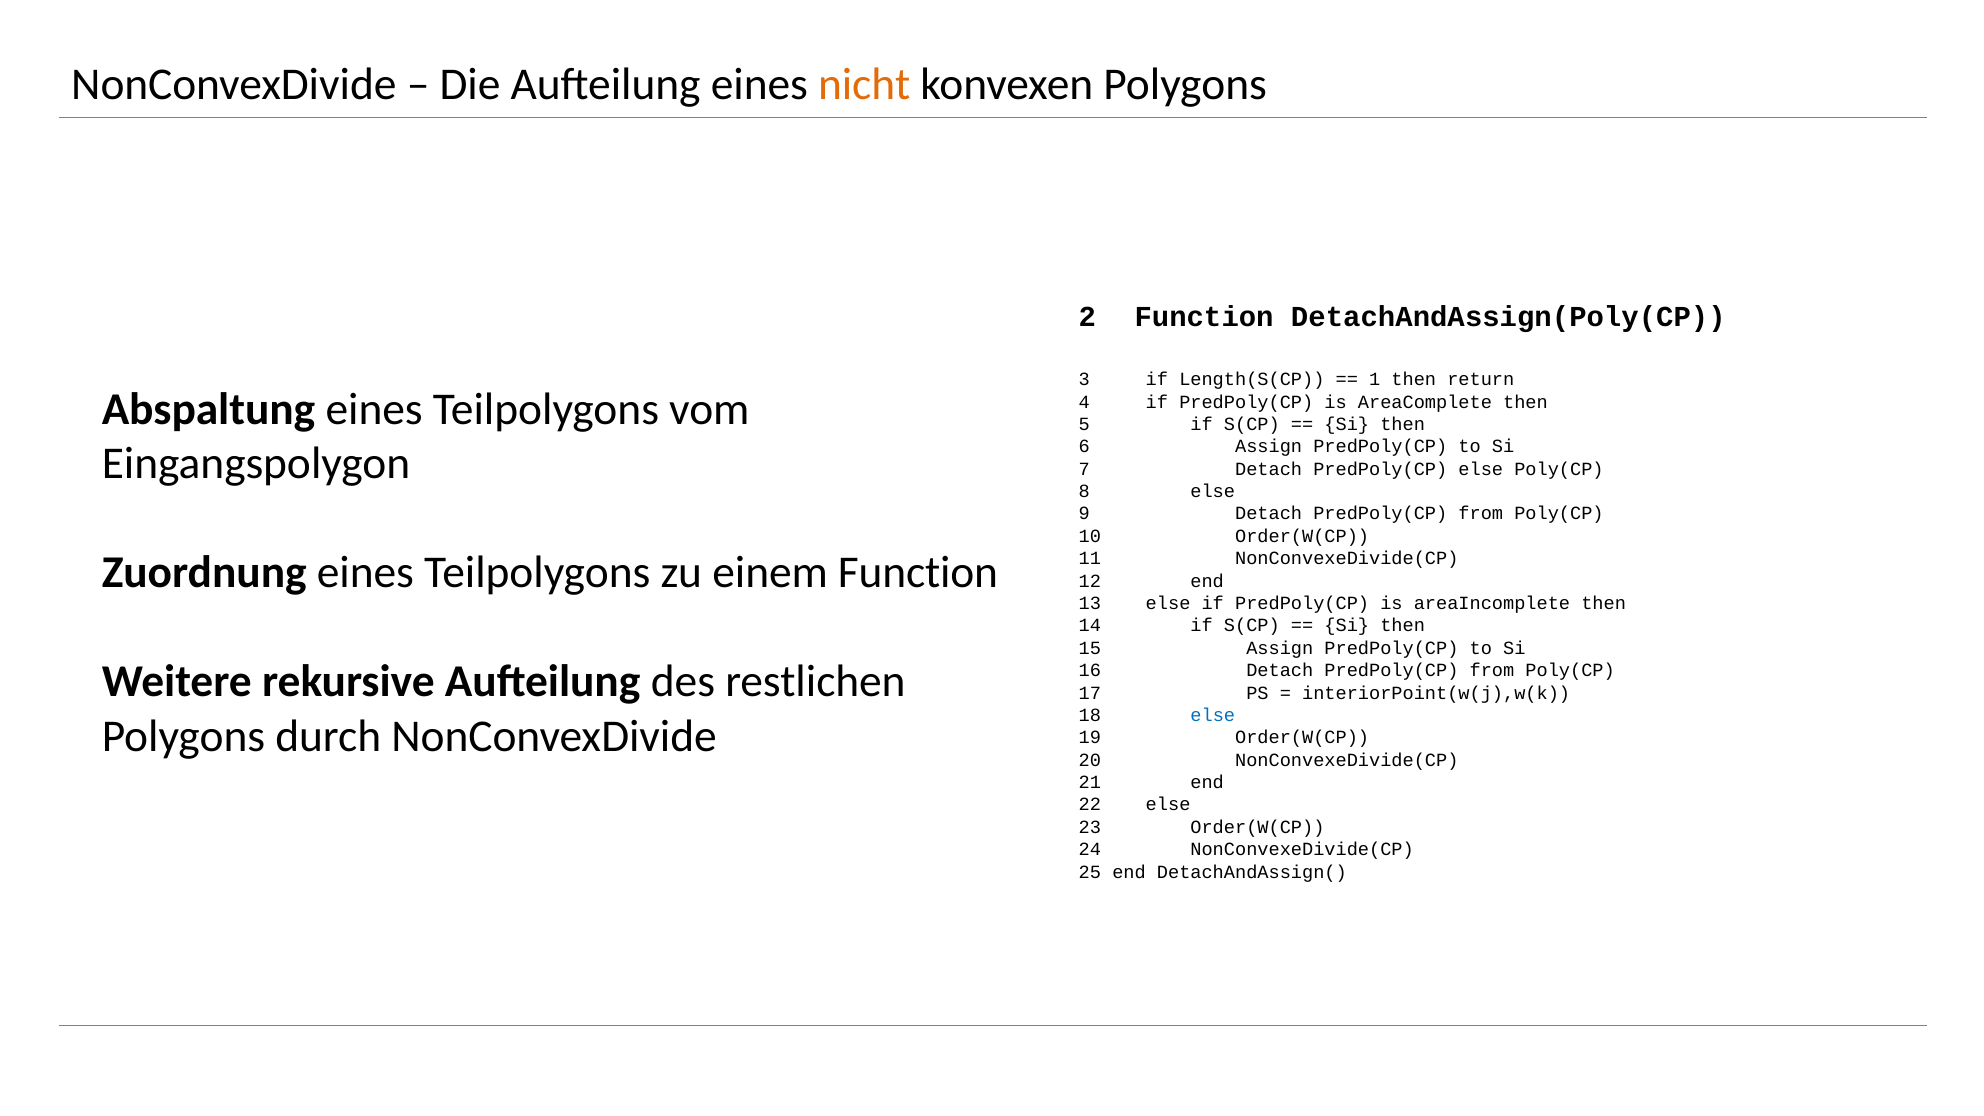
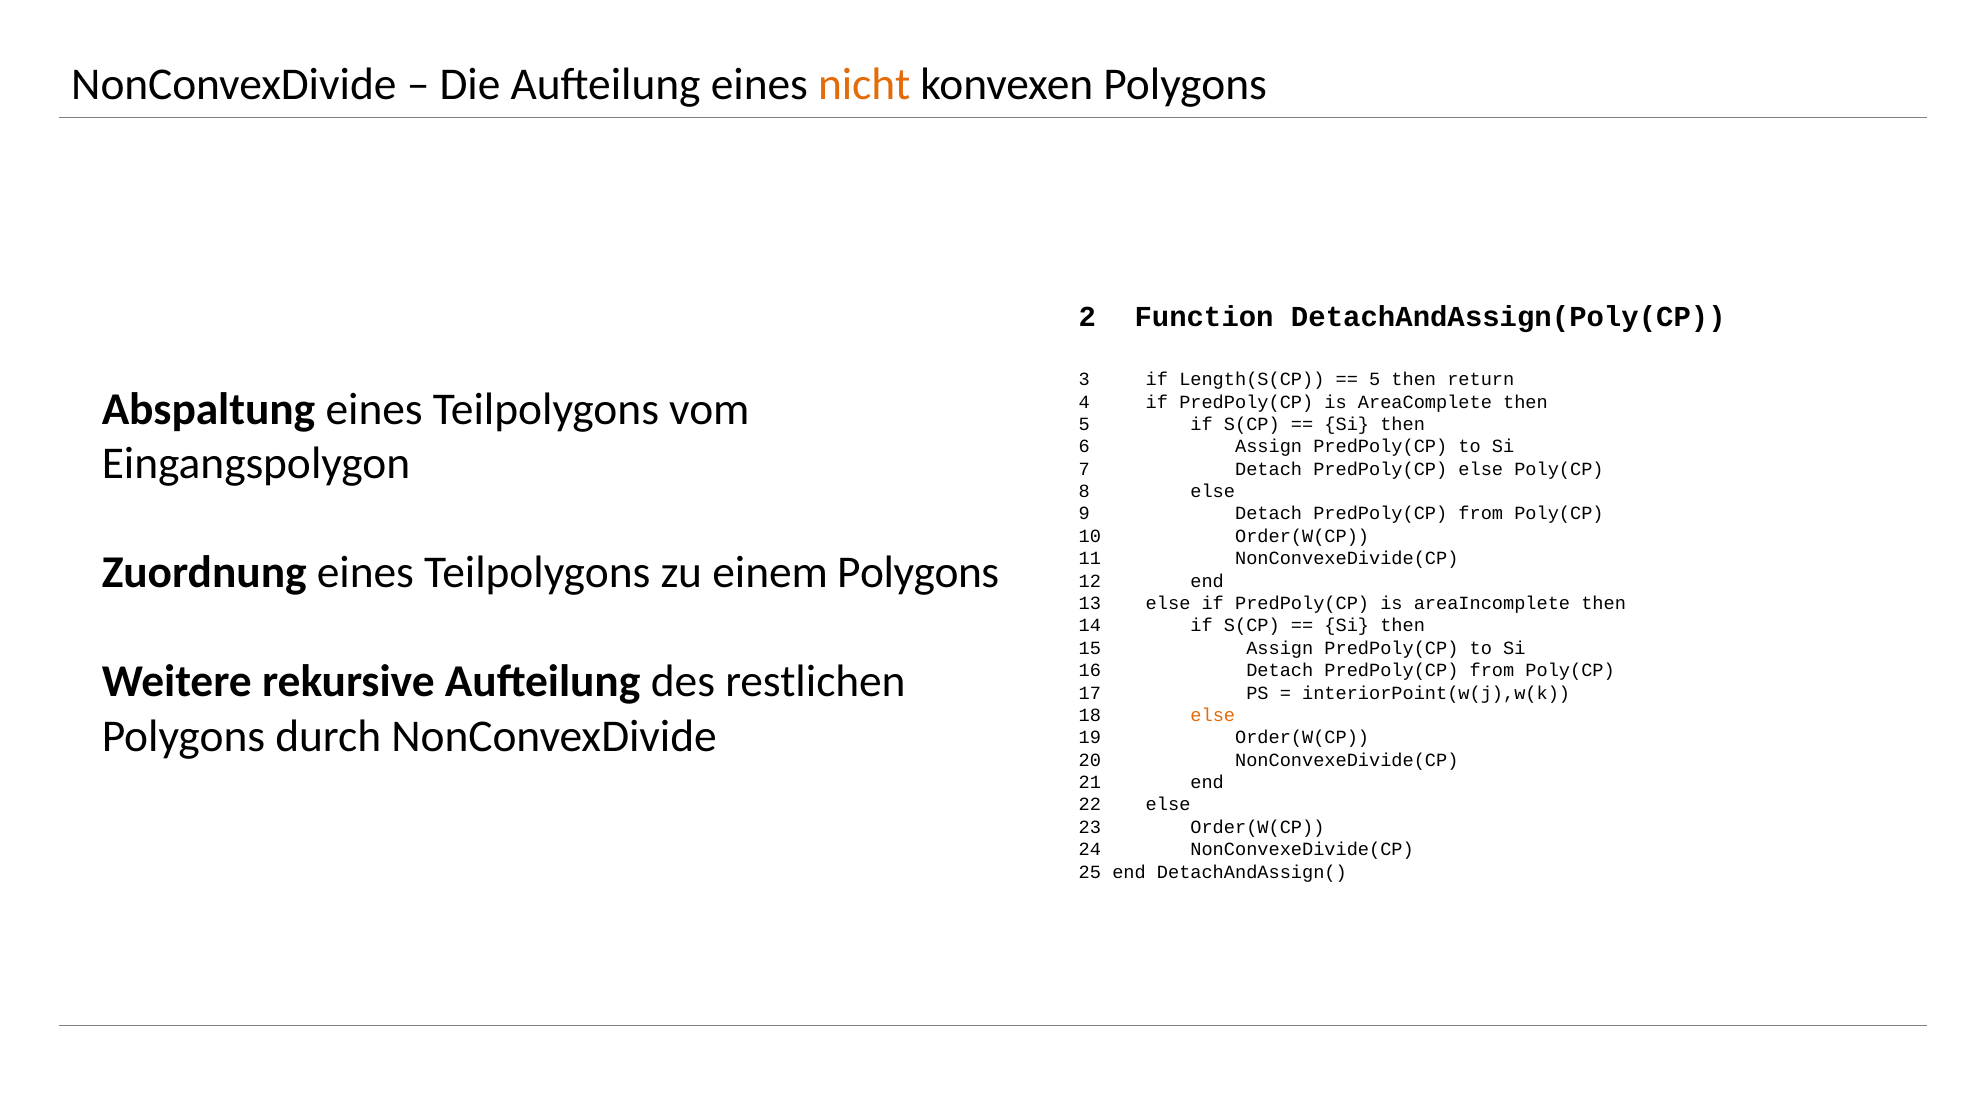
1: 1 -> 5 (1375, 380)
einem Function: Function -> Polygons (918, 573)
else colour: blue -> orange (1213, 715)
